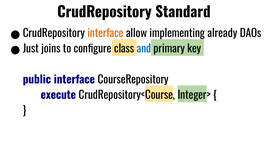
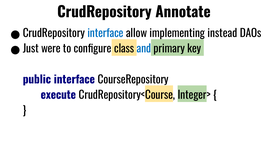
Standard: Standard -> Annotate (183, 12)
interface colour: orange -> blue (105, 33)
already: already -> instead (222, 33)
joins: joins -> were (51, 49)
